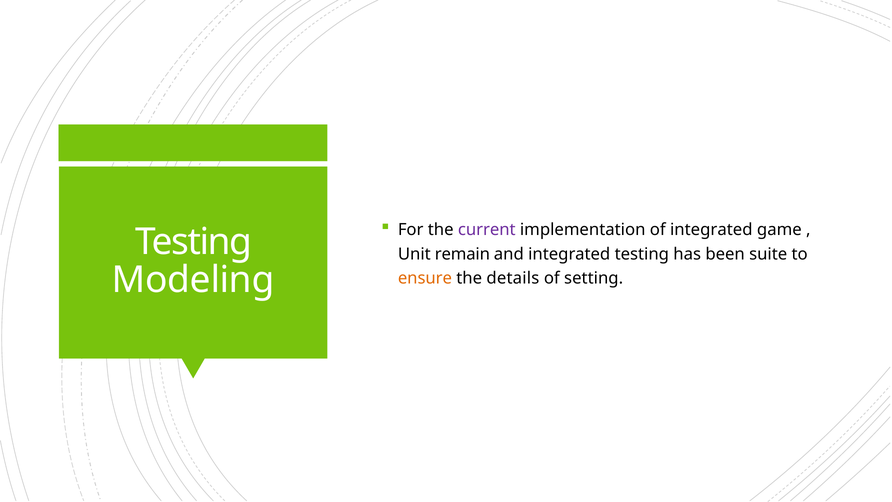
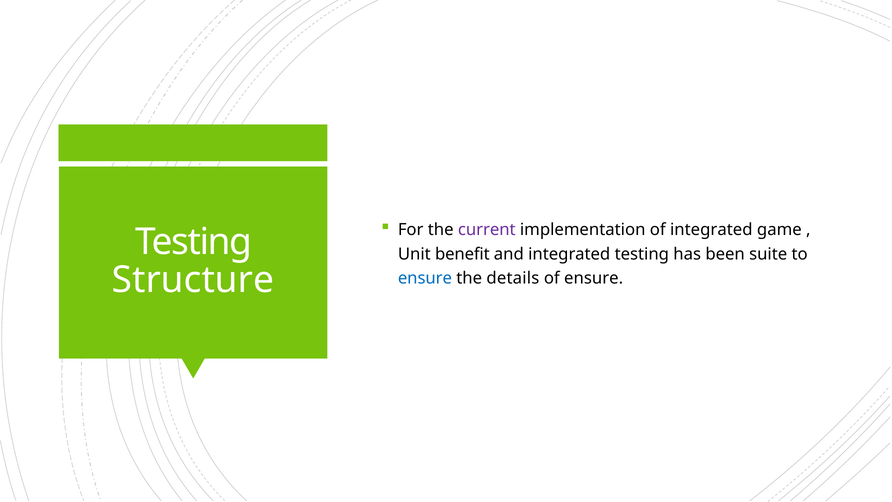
remain: remain -> benefit (462, 254)
Modeling: Modeling -> Structure (193, 280)
ensure colour: orange -> blue (425, 278)
of setting: setting -> ensure (594, 278)
